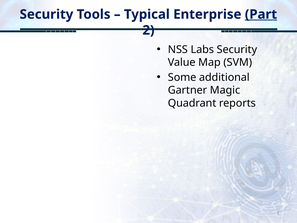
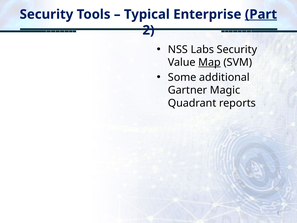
Map underline: none -> present (210, 62)
